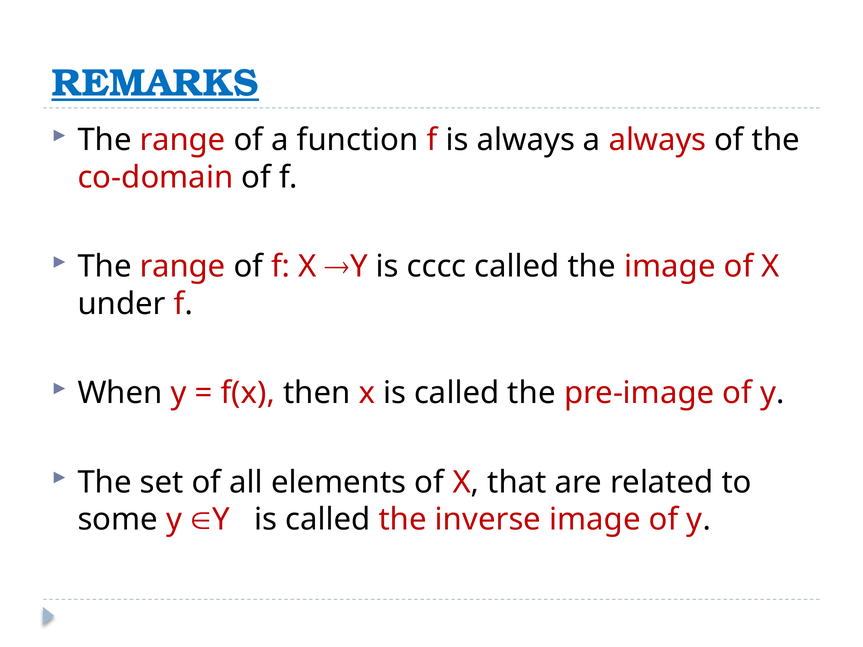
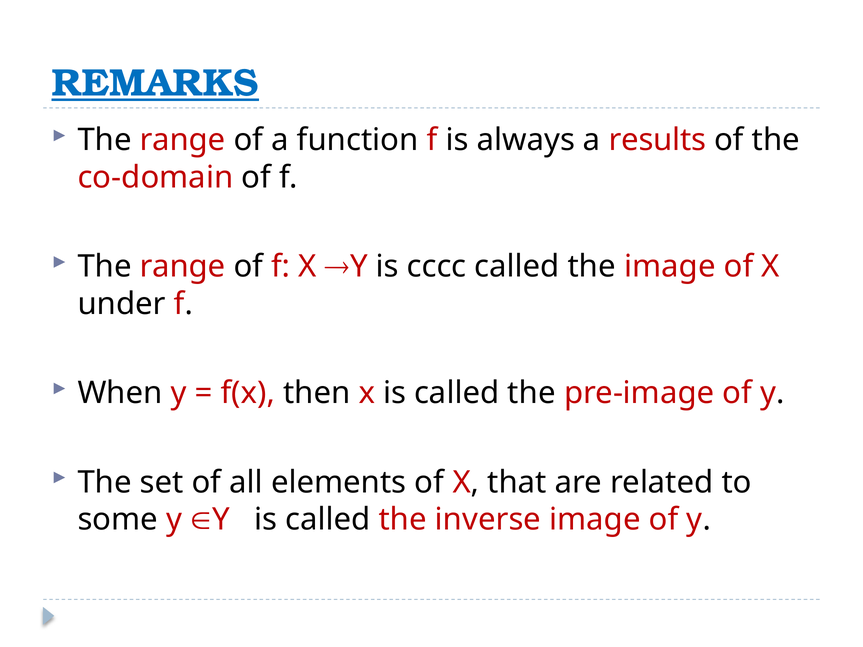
a always: always -> results (658, 140)
